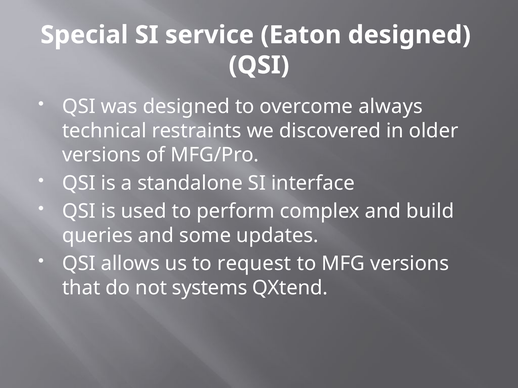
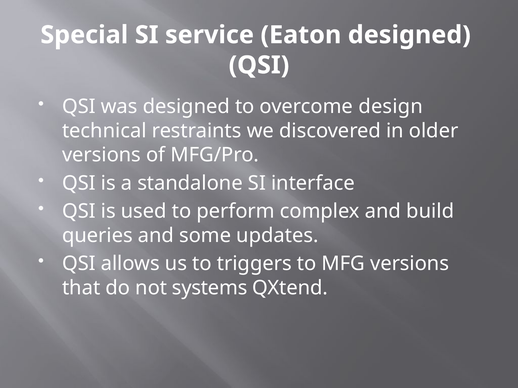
always: always -> design (391, 107)
request: request -> triggers (254, 264)
